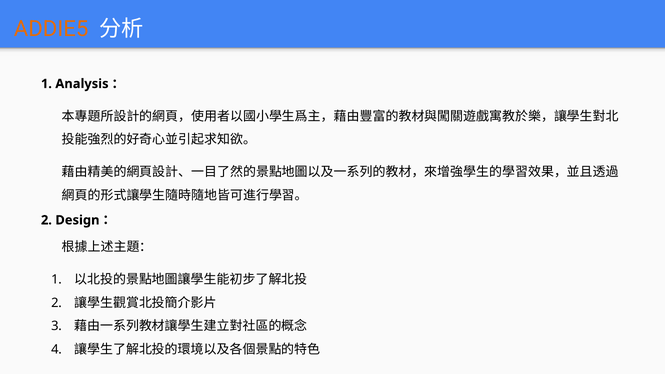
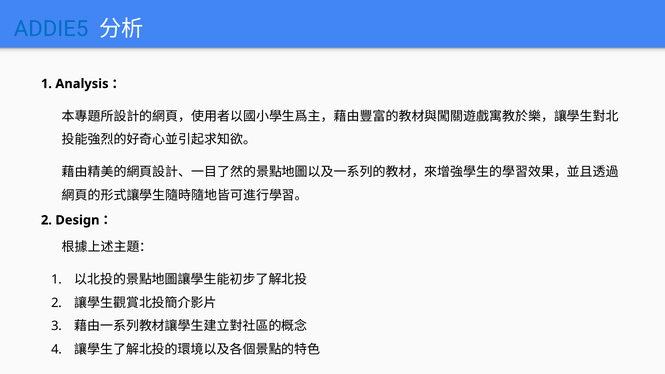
ADDIE5 colour: orange -> blue (51, 29)
